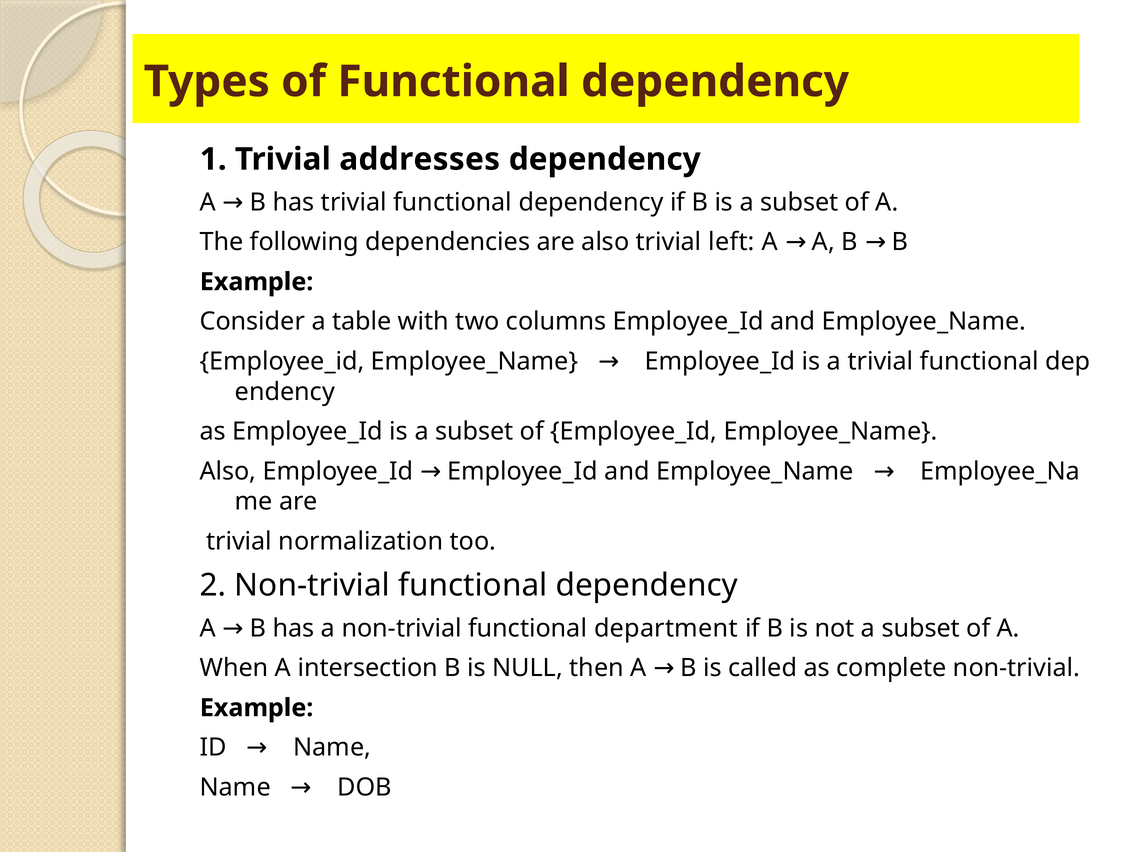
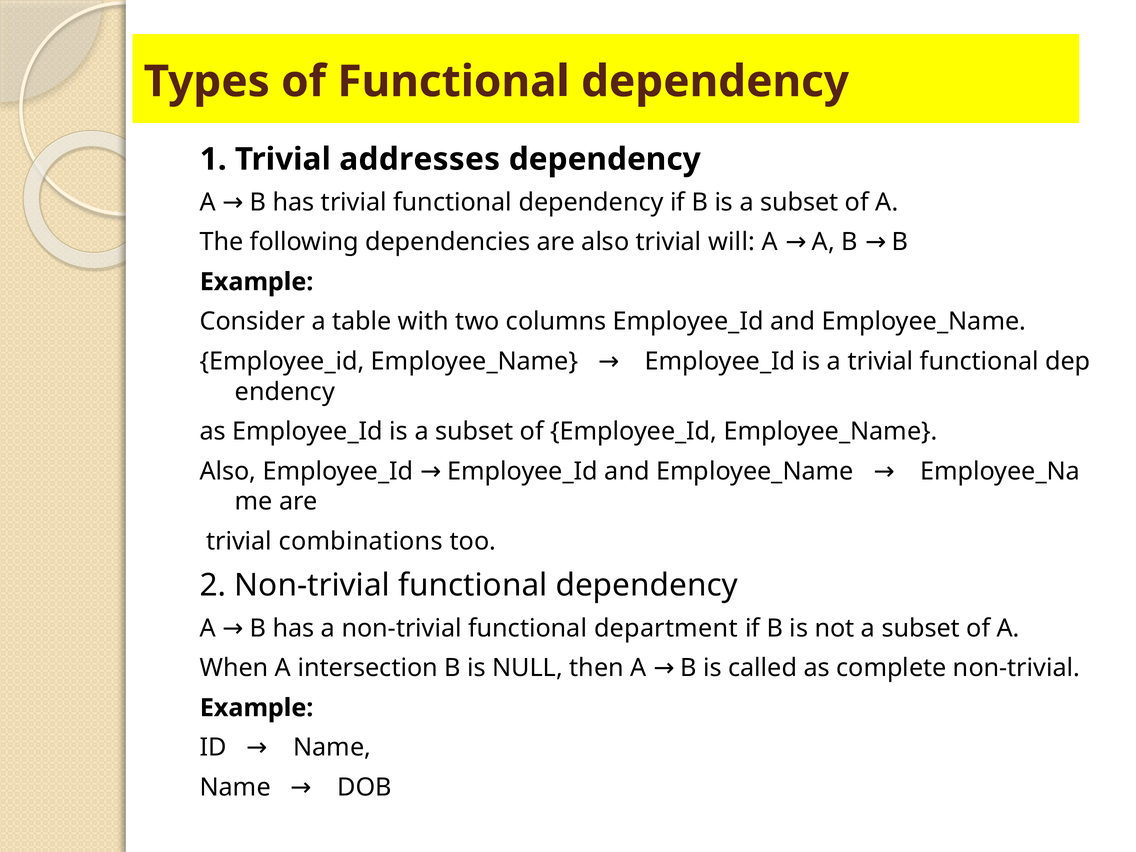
left: left -> will (732, 242)
normalization: normalization -> combinations (361, 541)
